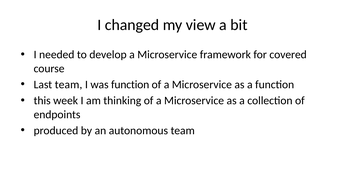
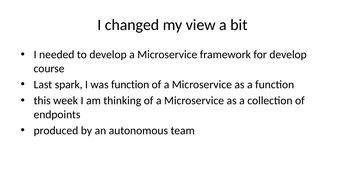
for covered: covered -> develop (288, 55)
Last team: team -> spark (69, 85)
